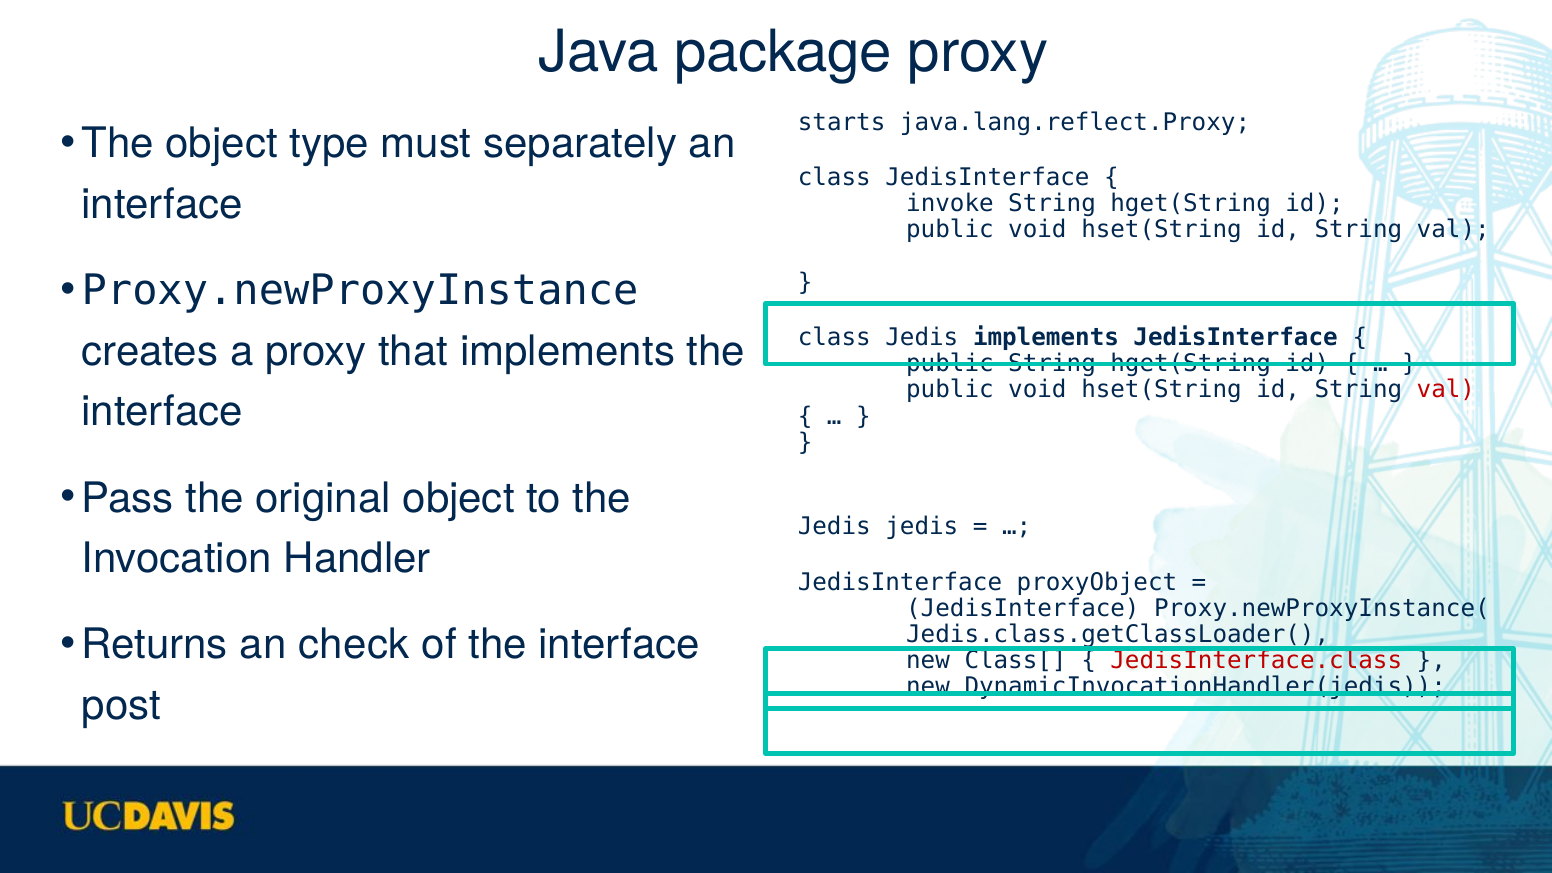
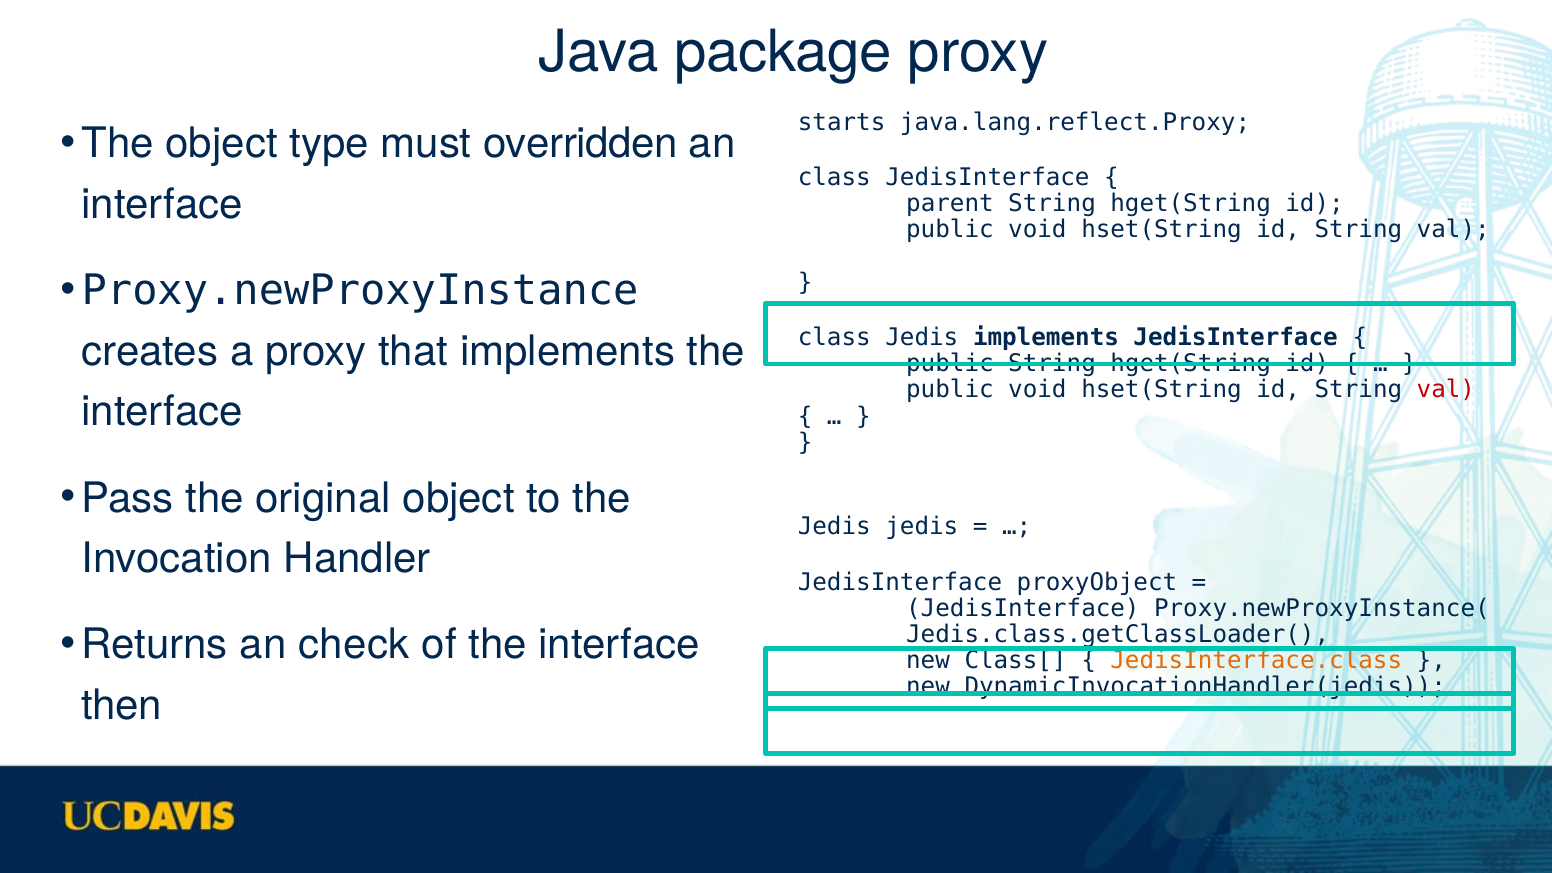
separately: separately -> overridden (580, 144)
invoke: invoke -> parent (950, 204)
JedisInterface.class colour: red -> orange (1256, 661)
post: post -> then (122, 706)
